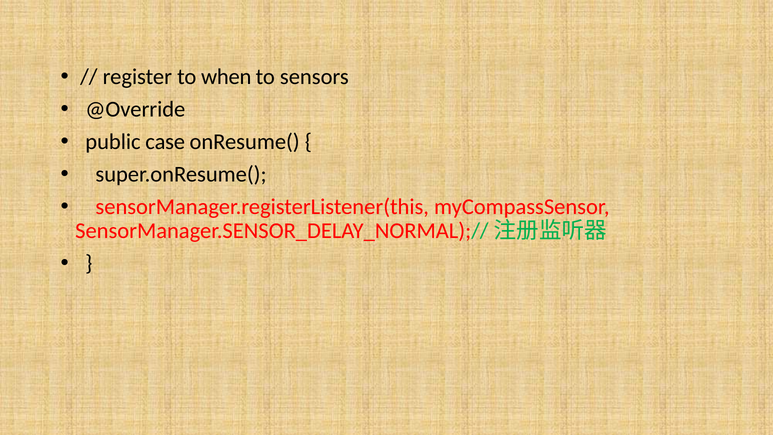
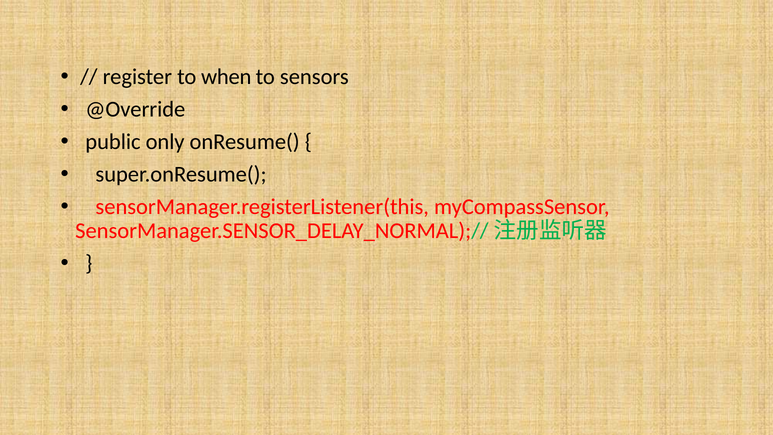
case: case -> only (165, 142)
